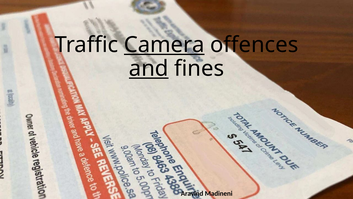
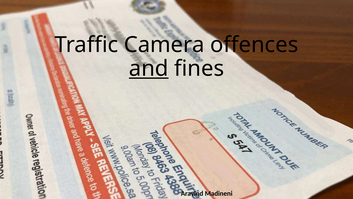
Camera underline: present -> none (164, 45)
